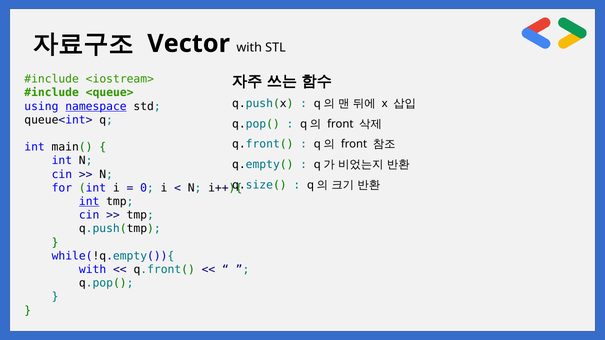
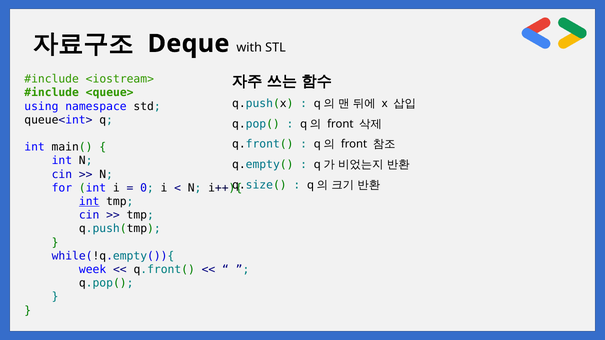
Vector: Vector -> Deque (188, 44)
namespace underline: present -> none (96, 106)
with: with -> week (93, 270)
